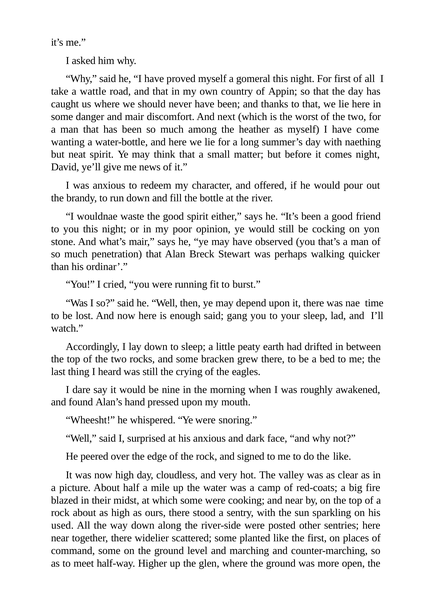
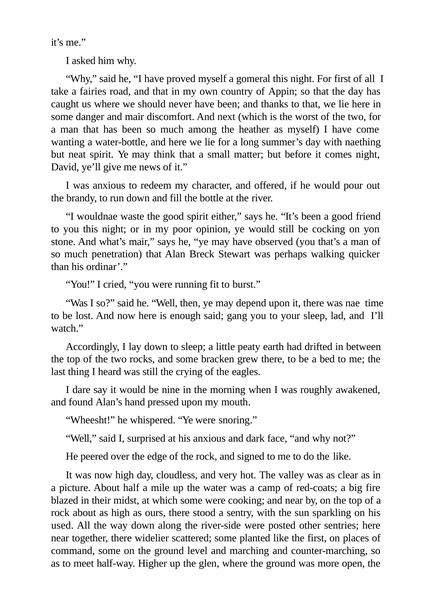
wattle: wattle -> fairies (93, 91)
